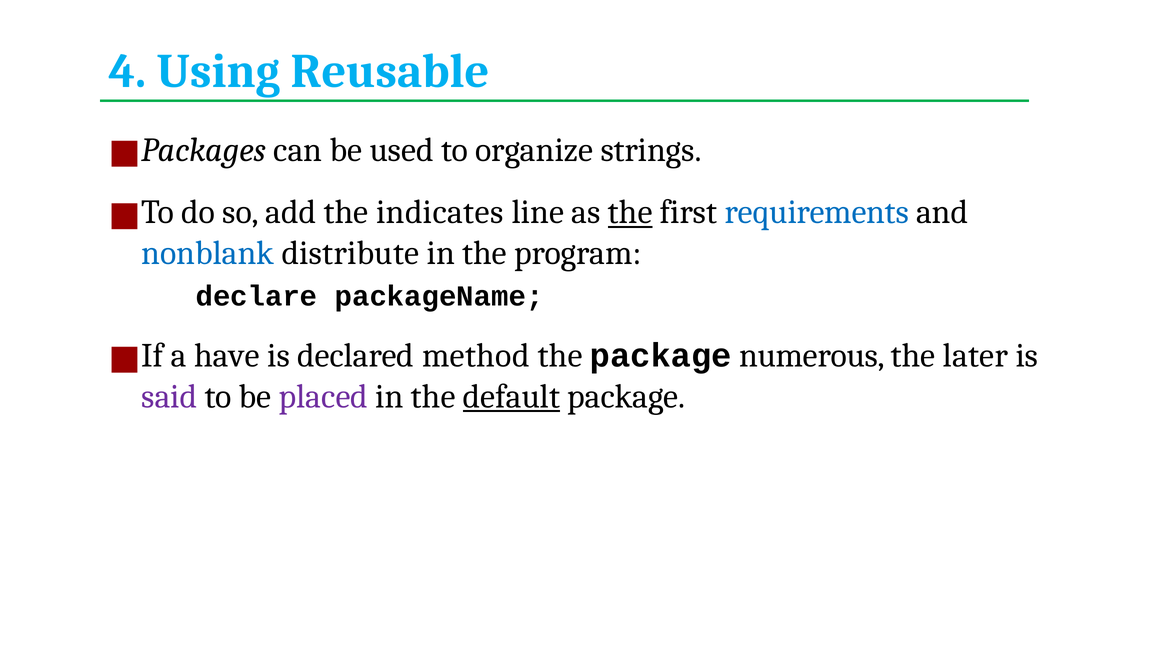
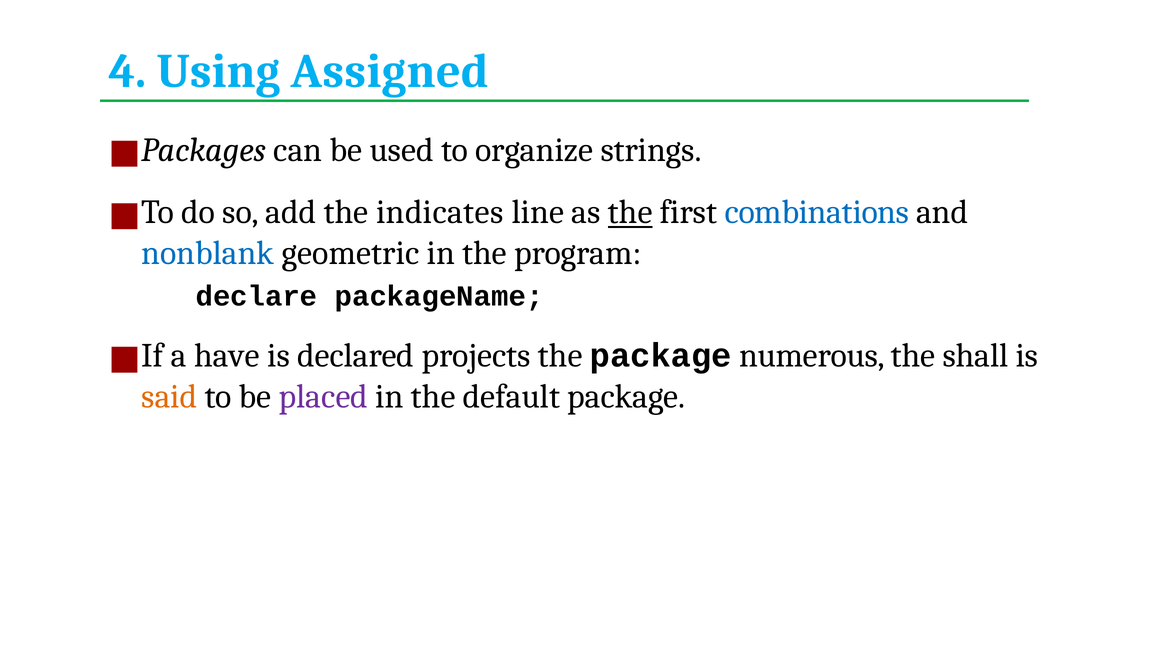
Reusable: Reusable -> Assigned (390, 71)
requirements: requirements -> combinations (817, 212)
distribute: distribute -> geometric (351, 253)
method: method -> projects (476, 356)
later: later -> shall (975, 356)
said colour: purple -> orange (169, 396)
default underline: present -> none (512, 396)
